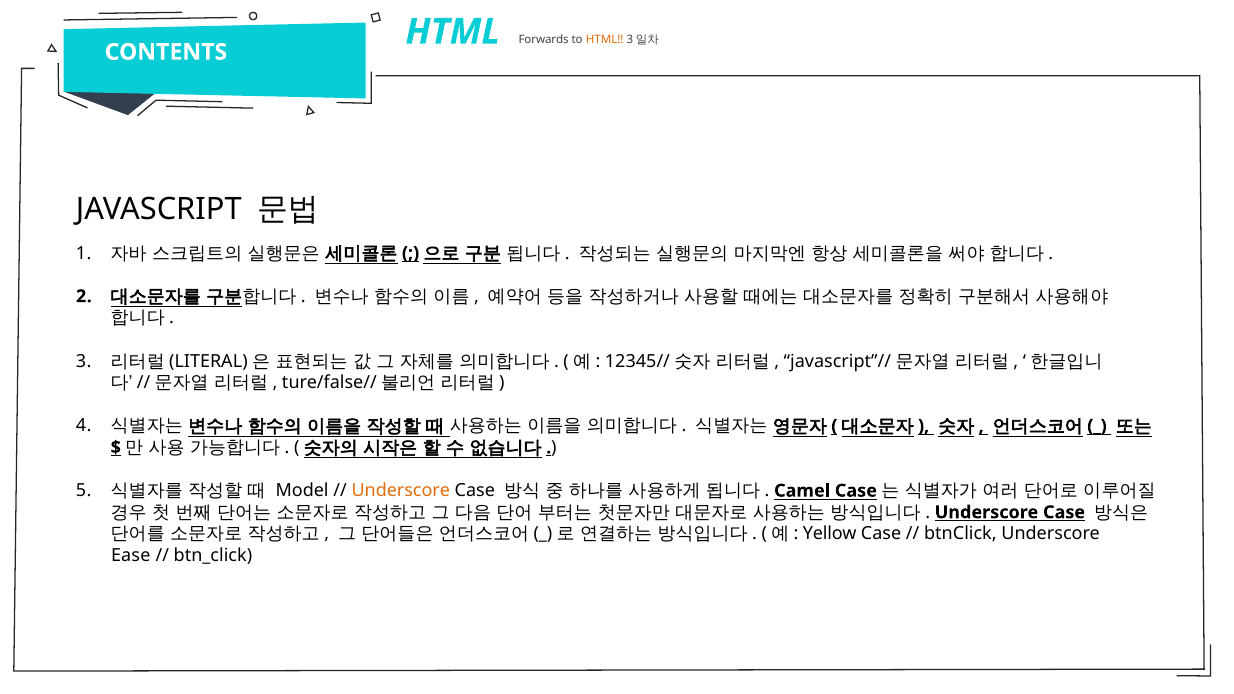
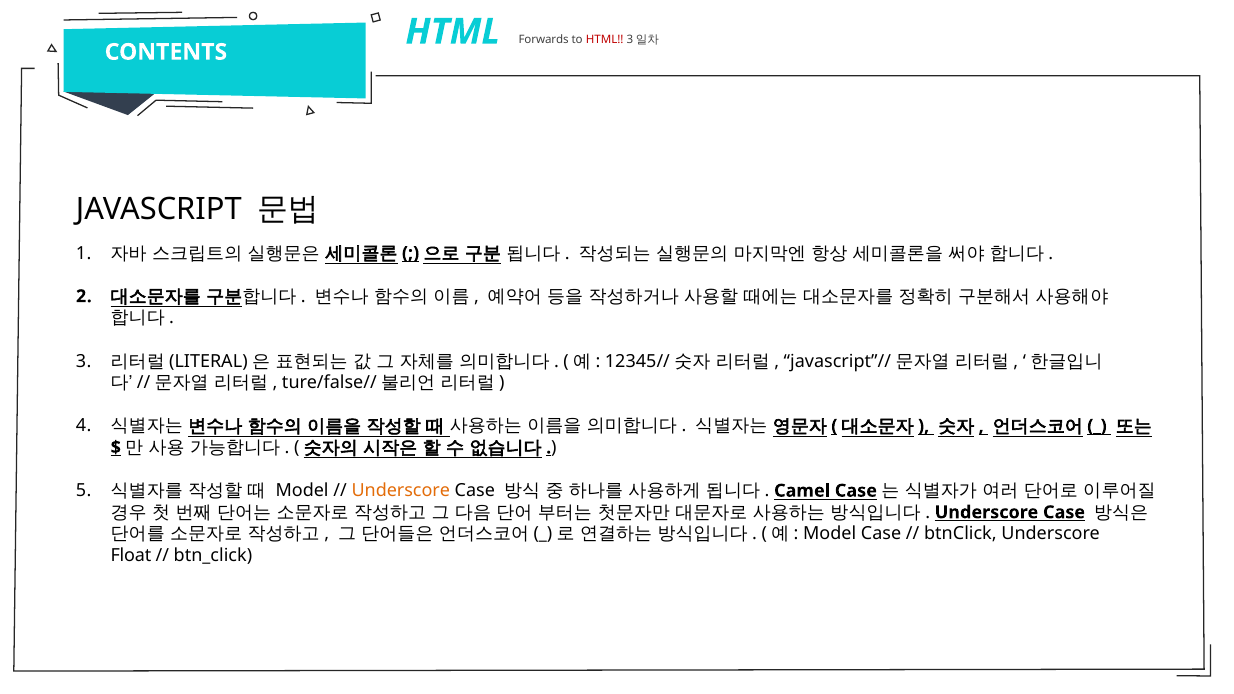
HTML colour: orange -> red (605, 40)
Yellow: Yellow -> Model (830, 534)
Ease: Ease -> Float (131, 556)
